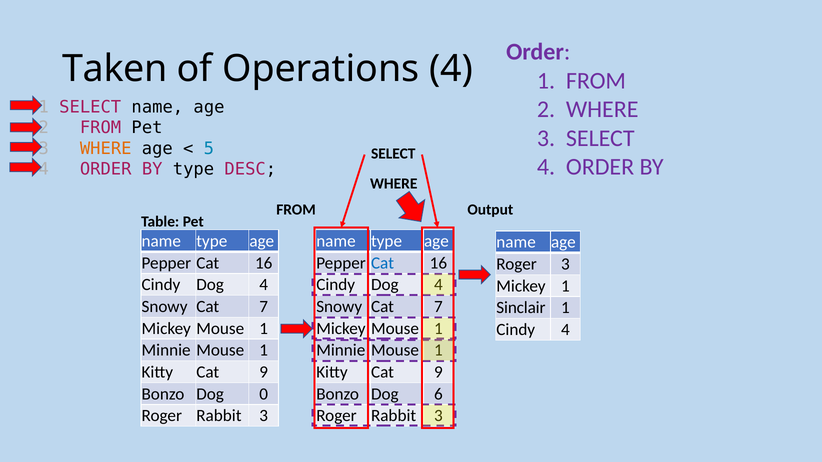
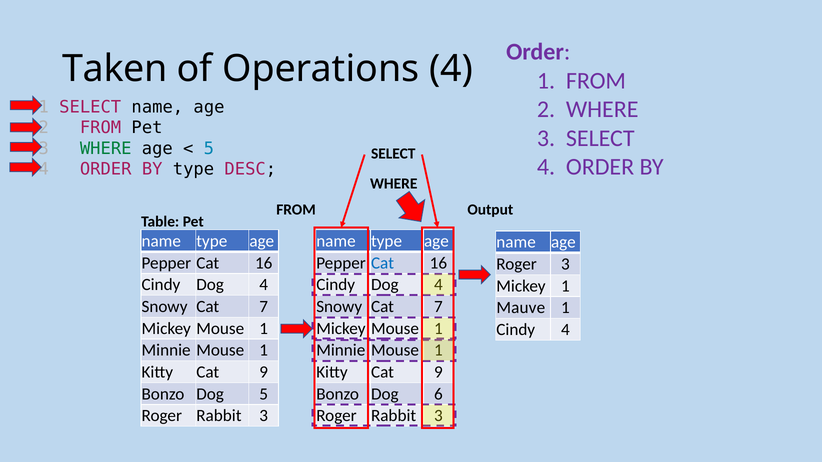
WHERE colour: orange -> green (106, 148)
Sinclair: Sinclair -> Mauve (521, 308)
Dog 0: 0 -> 5 (264, 394)
